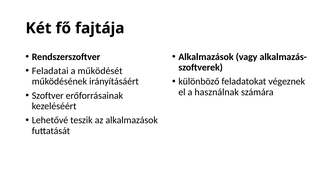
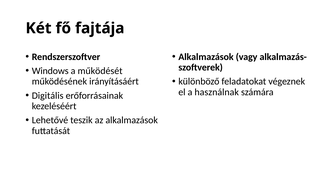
Feladatai: Feladatai -> Windows (50, 71)
Szoftver: Szoftver -> Digitális (48, 95)
